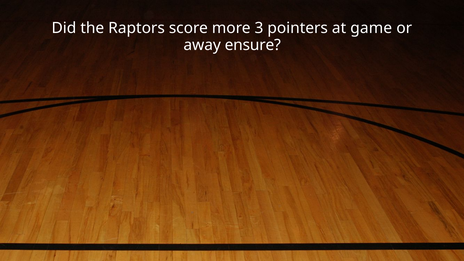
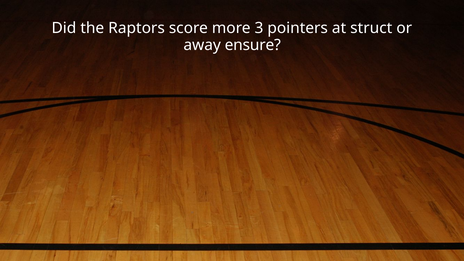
game: game -> struct (371, 28)
